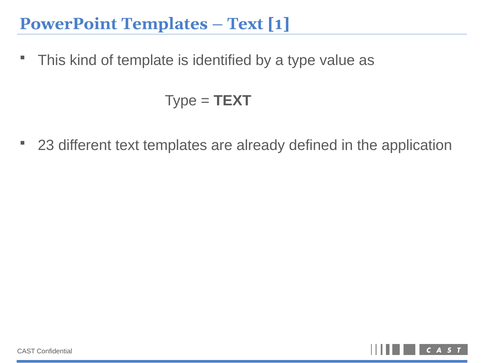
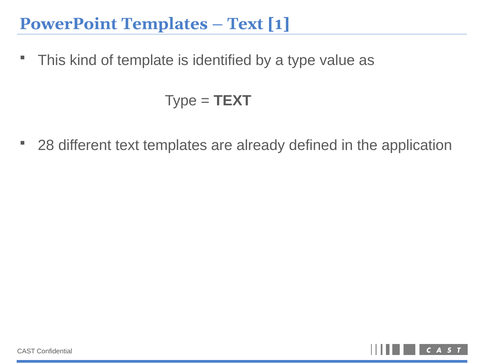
23: 23 -> 28 (46, 145)
